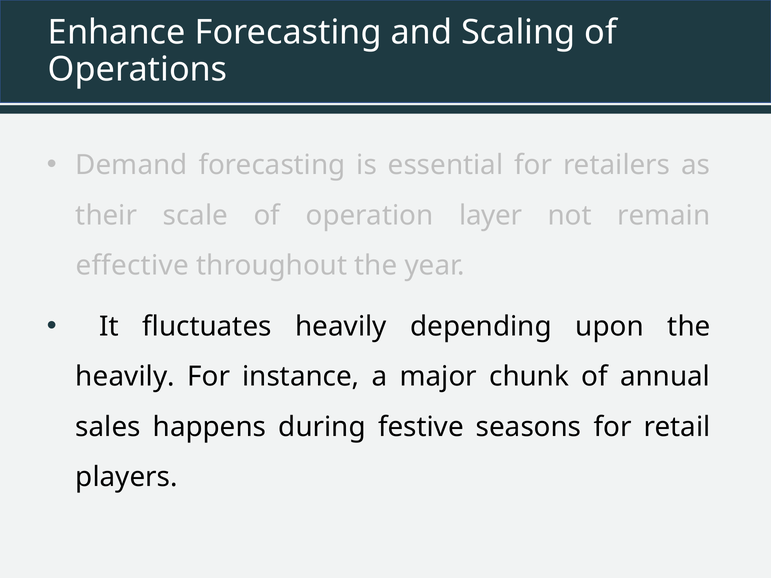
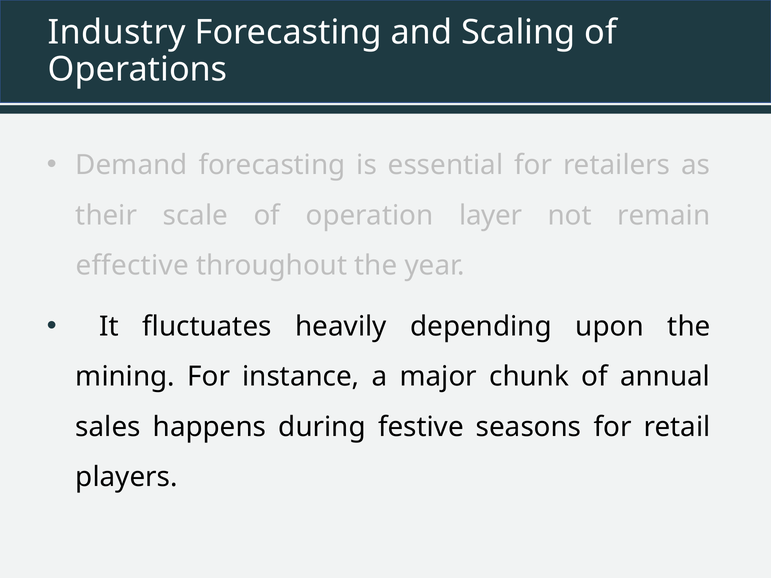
Enhance: Enhance -> Industry (117, 33)
heavily: heavily -> mining (125, 377)
